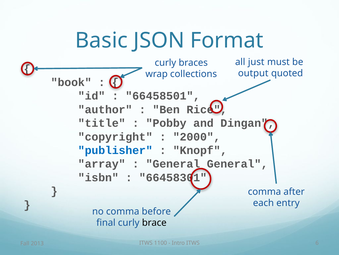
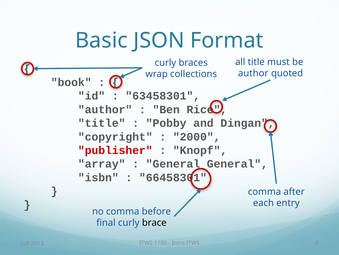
all just: just -> title (256, 62)
output: output -> author (253, 73)
66458501: 66458501 -> 63458301 (163, 96)
publisher colour: blue -> red (115, 150)
